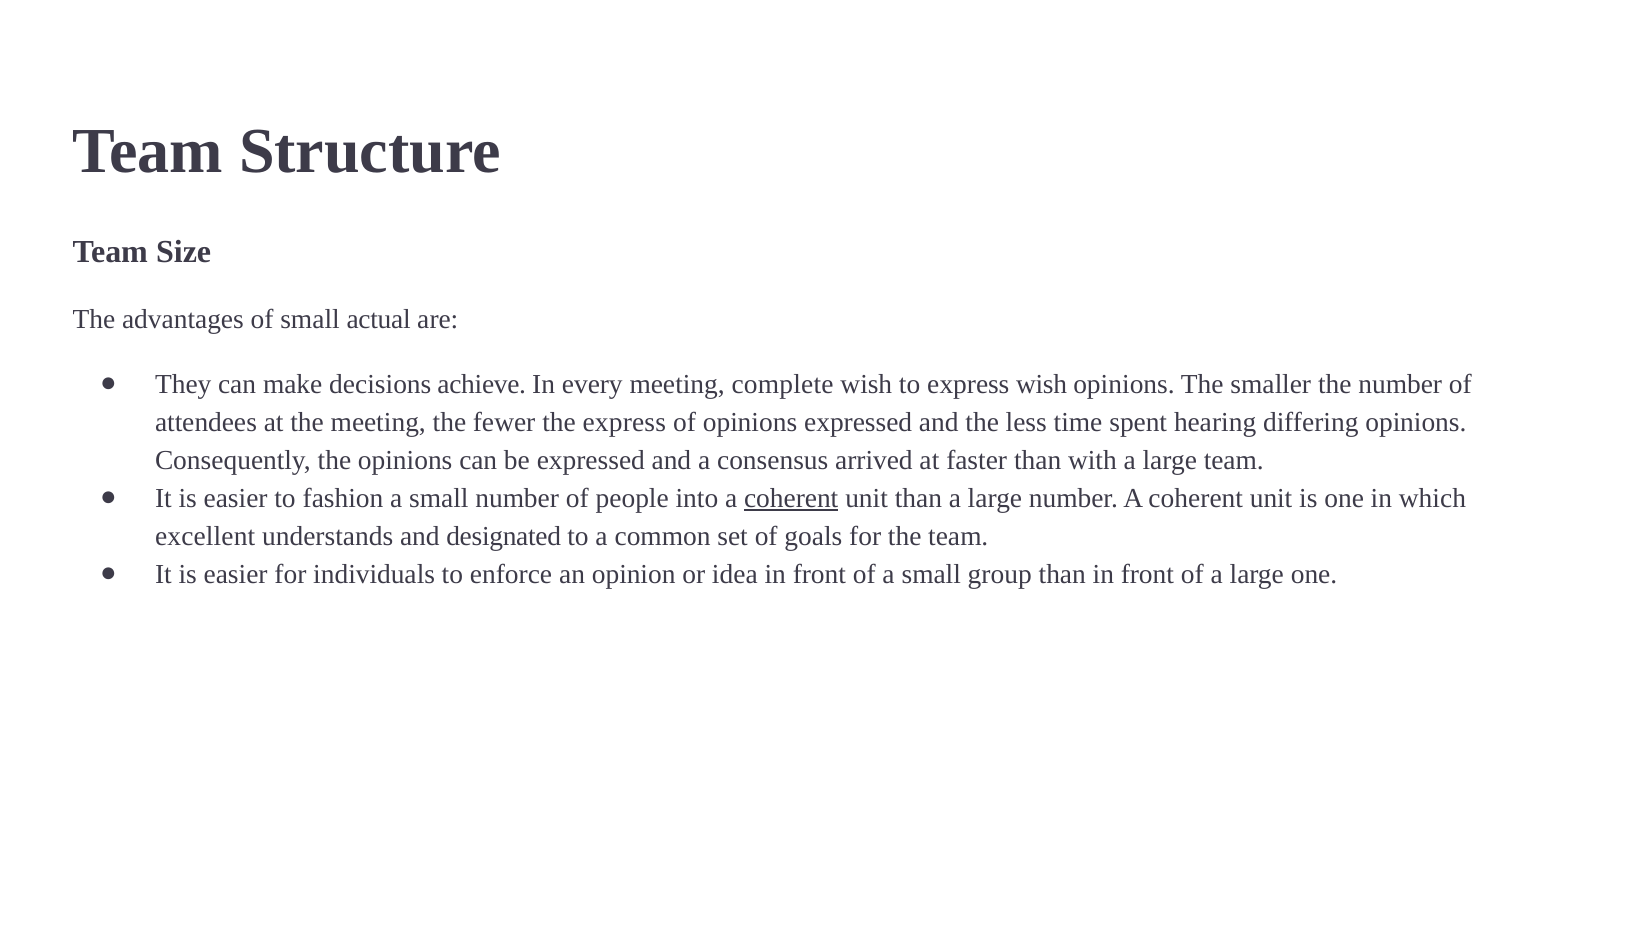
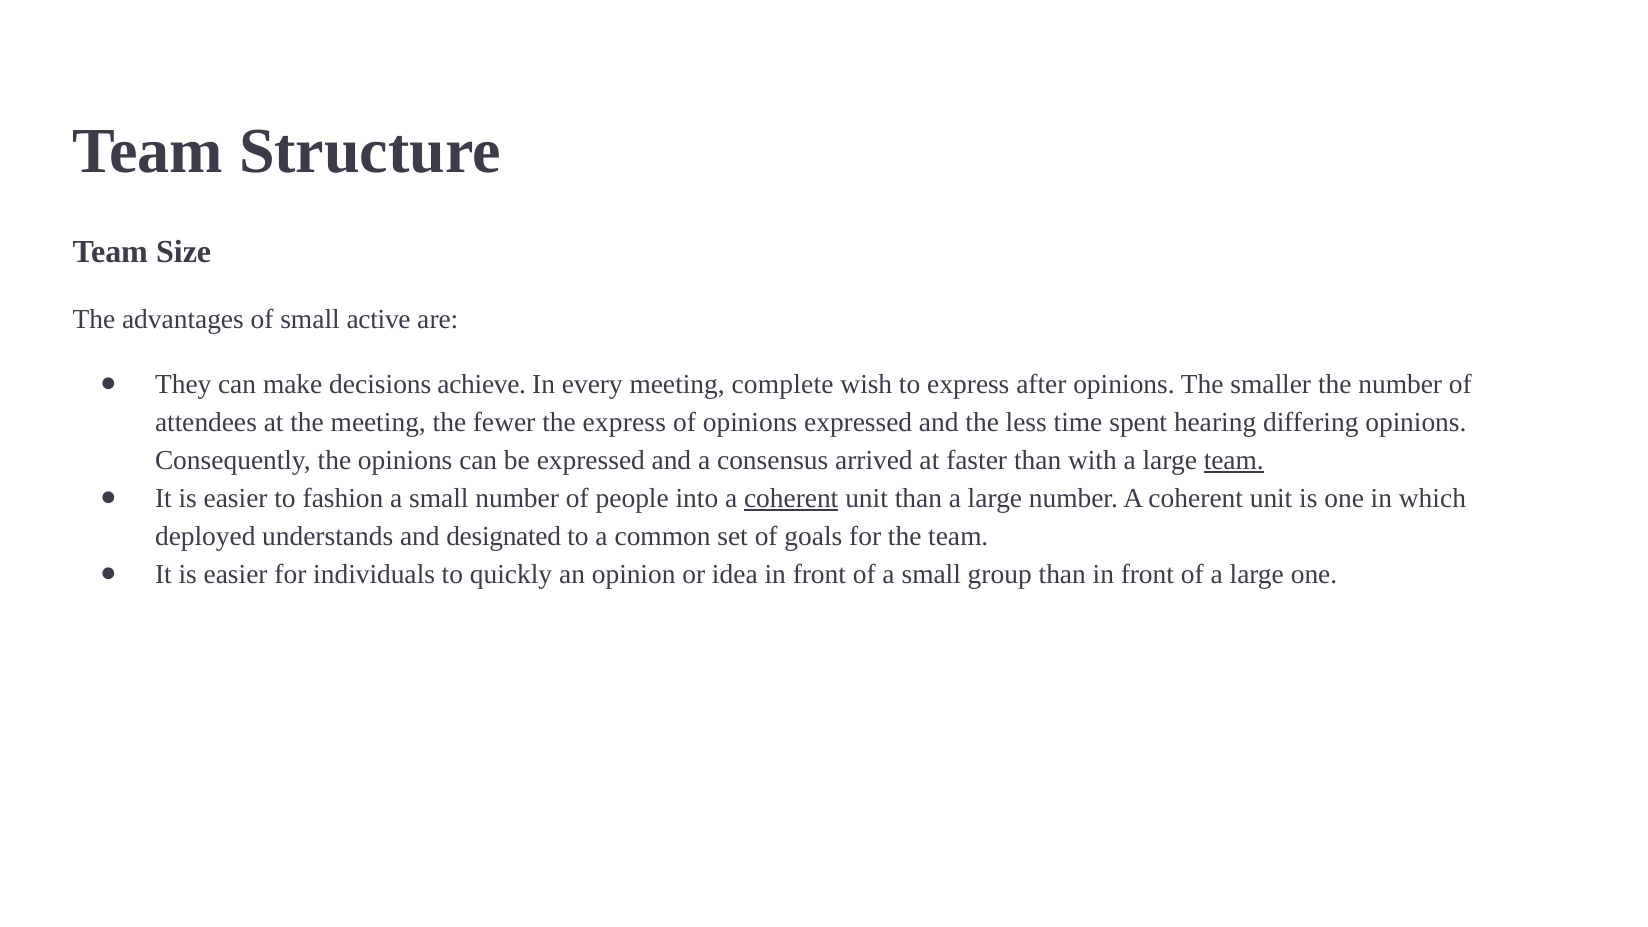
actual: actual -> active (379, 319)
express wish: wish -> after (1041, 385)
team underline: none -> present (1234, 460)
excellent: excellent -> deployed (205, 536)
enforce: enforce -> quickly (511, 574)
